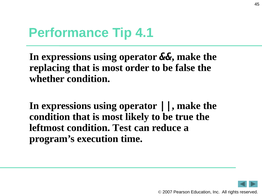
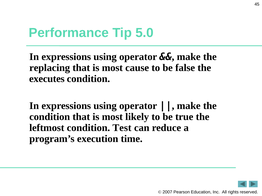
4.1: 4.1 -> 5.0 (145, 33)
order: order -> cause (137, 68)
whether: whether -> executes (47, 79)
